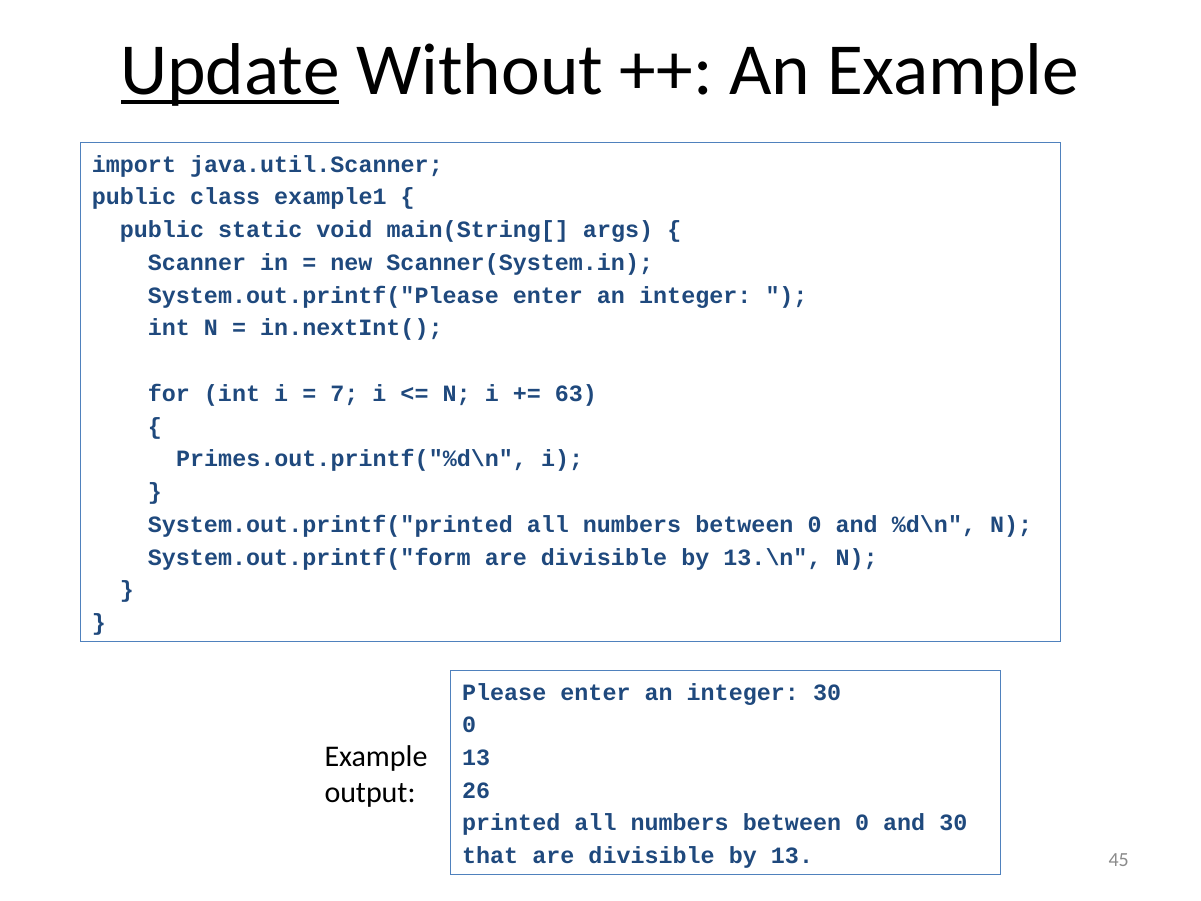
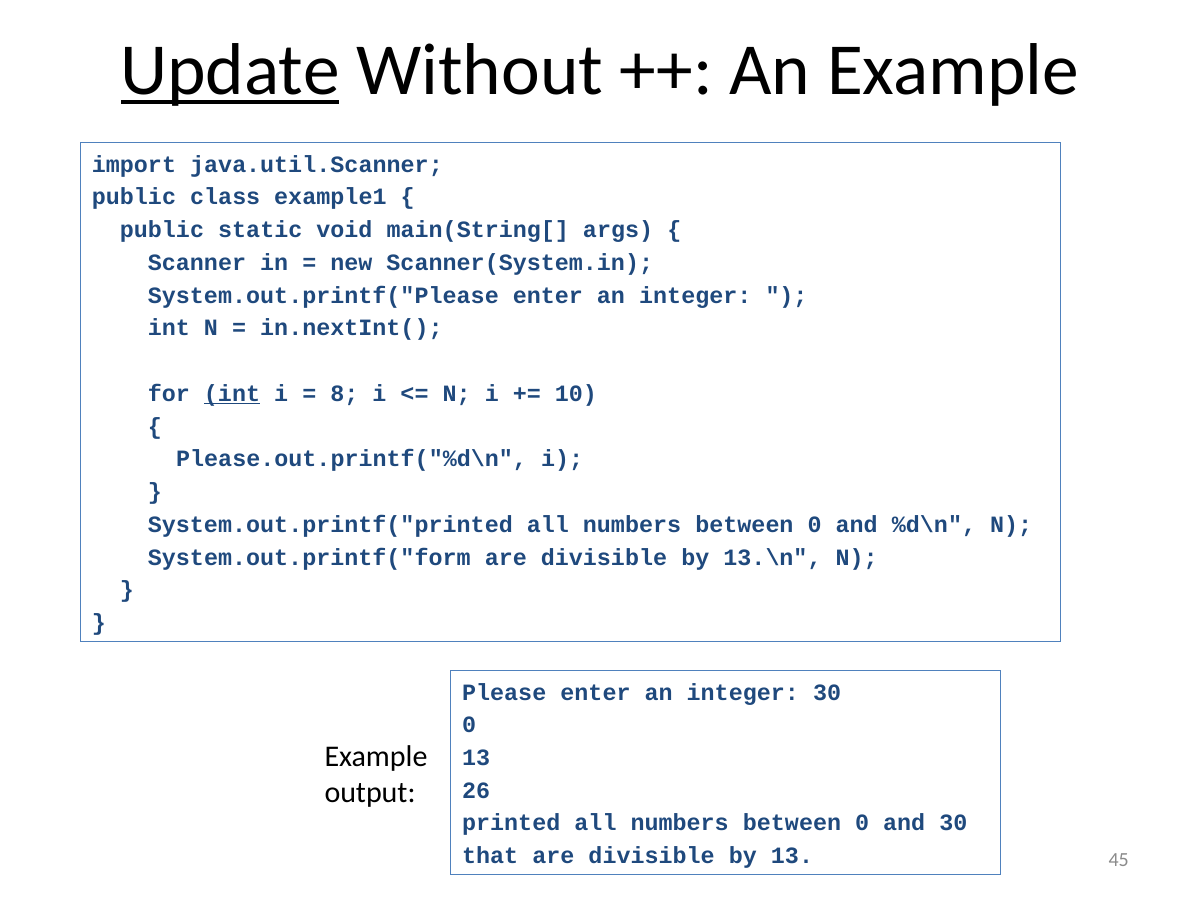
int underline: none -> present (232, 394)
7: 7 -> 8 (344, 394)
63: 63 -> 10 (576, 394)
Primes.out.printf("%d\n: Primes.out.printf("%d\n -> Please.out.printf("%d\n (352, 459)
